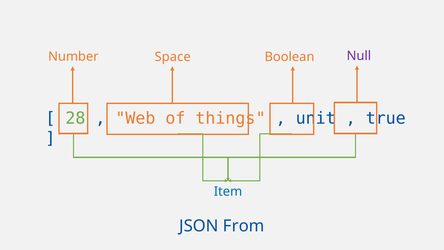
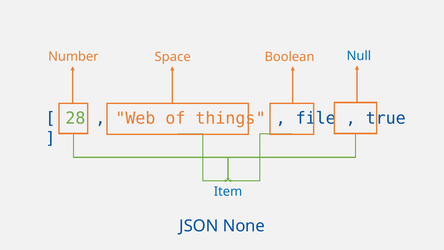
Null colour: purple -> blue (359, 56)
unit: unit -> file (316, 118)
From: From -> None (244, 226)
